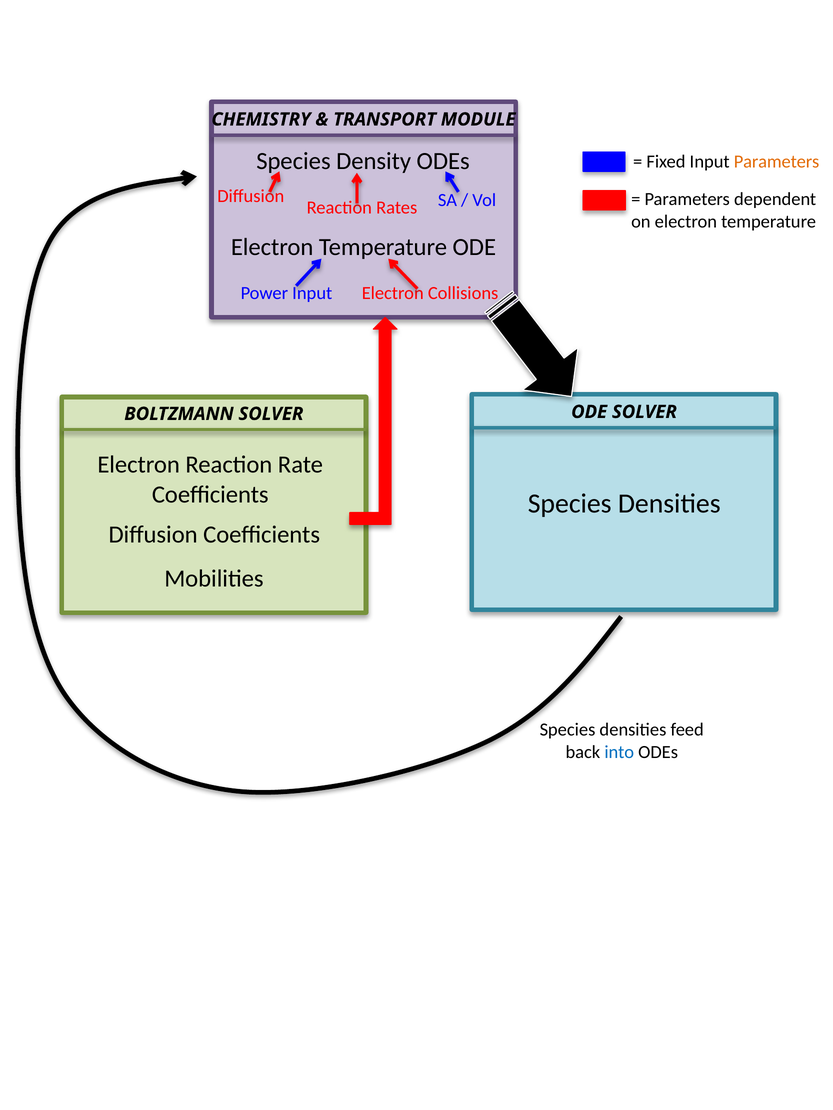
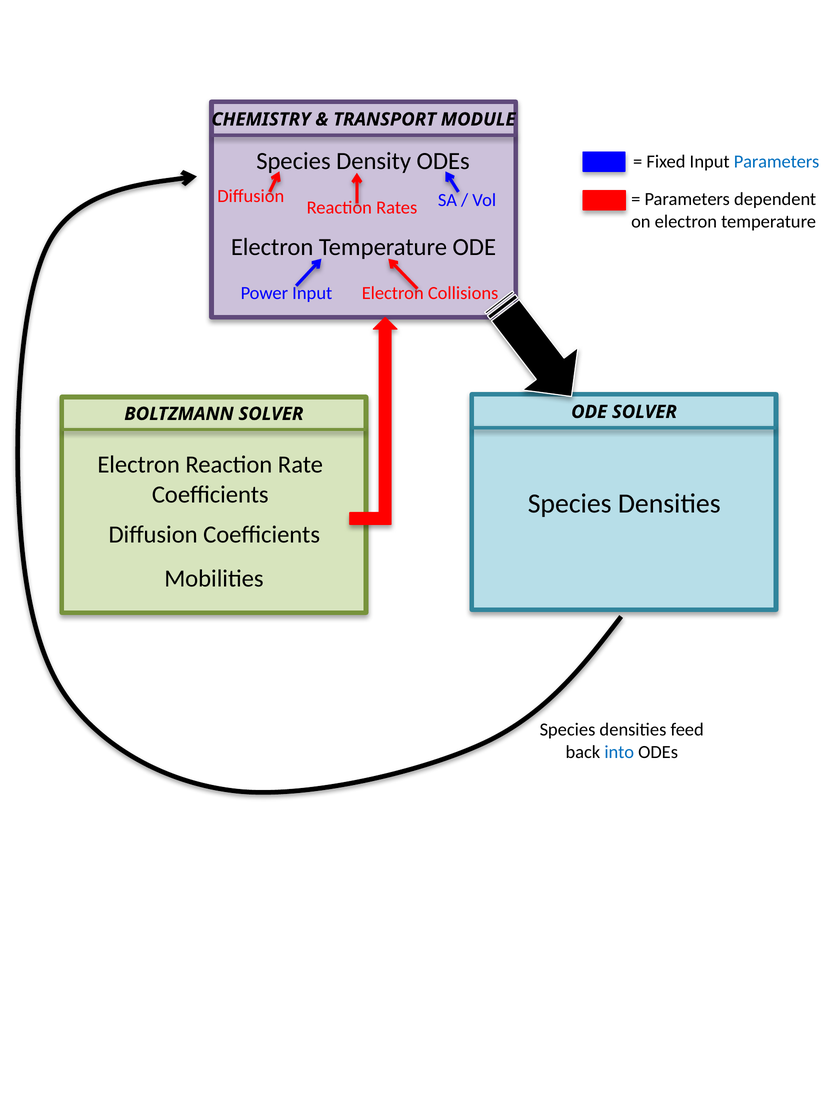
Parameters colour: orange -> blue (777, 162)
